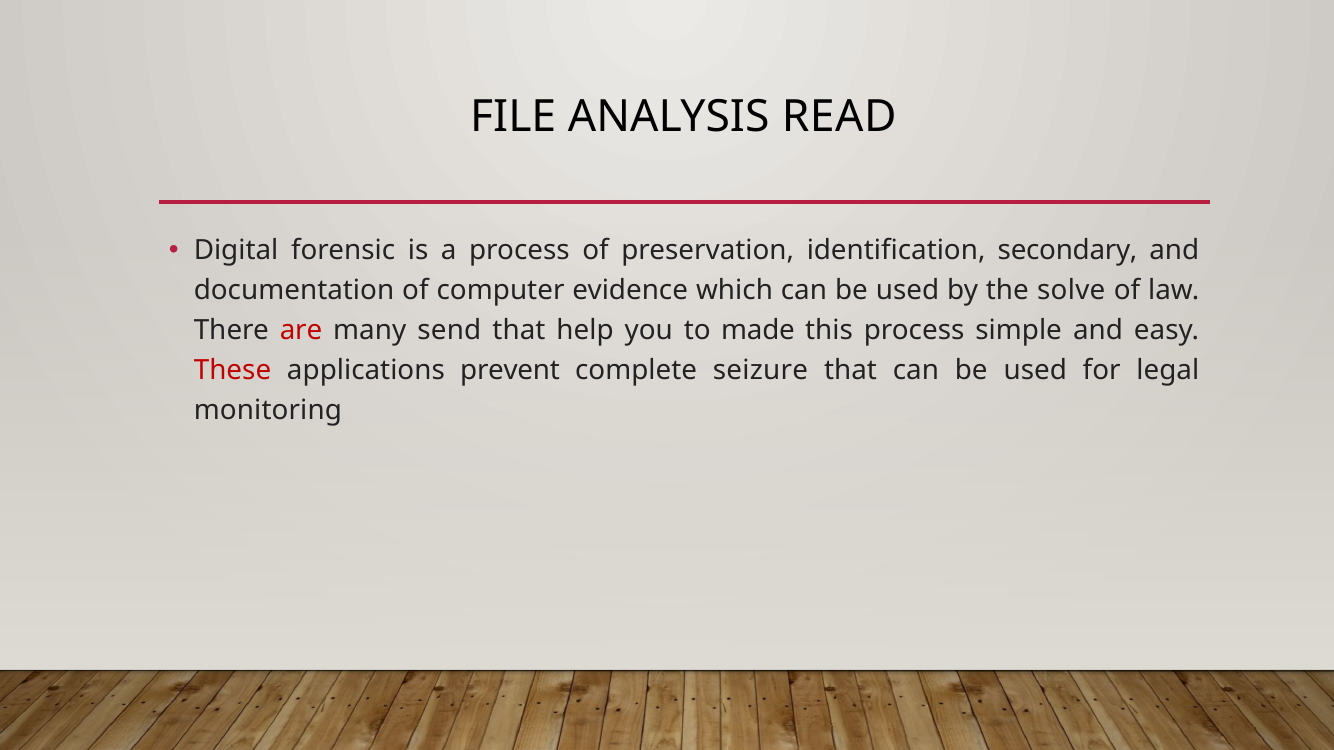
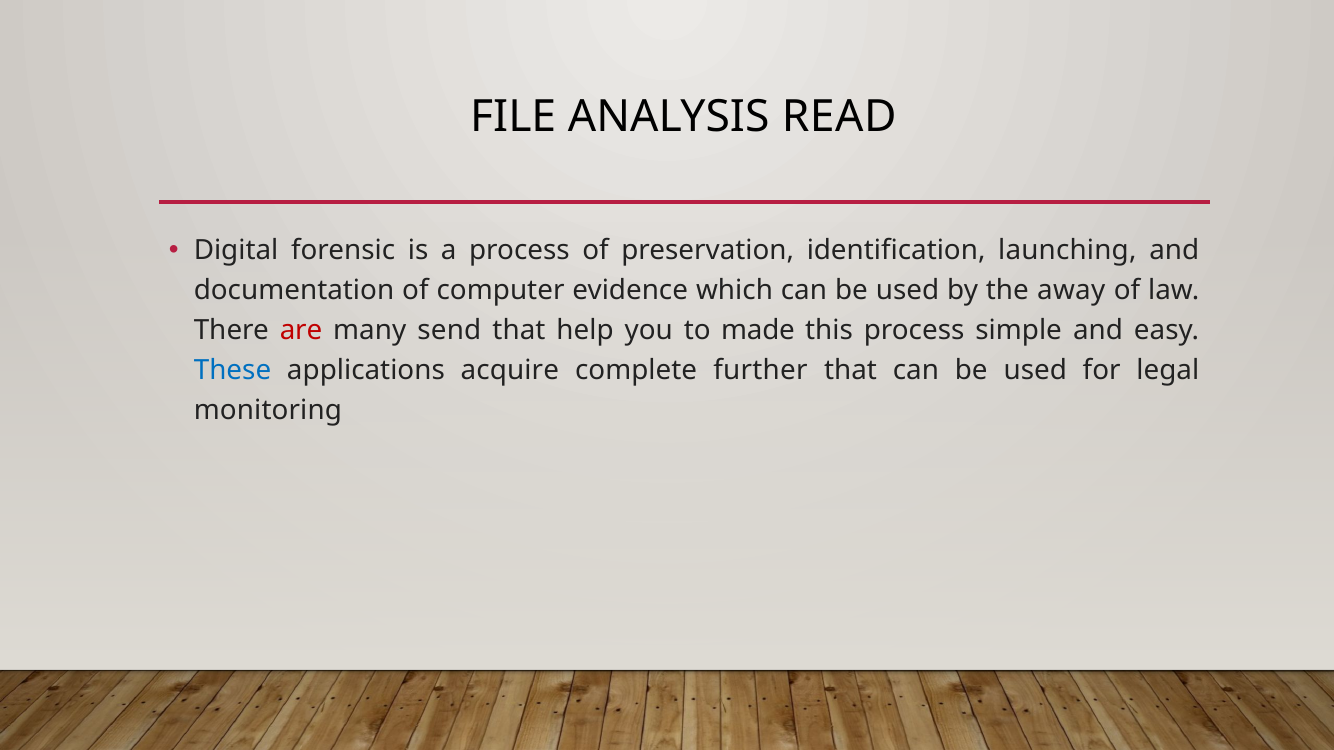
secondary: secondary -> launching (1067, 251)
solve: solve -> away (1071, 291)
These colour: red -> blue (233, 371)
prevent: prevent -> acquire (510, 371)
seizure: seizure -> further (760, 371)
